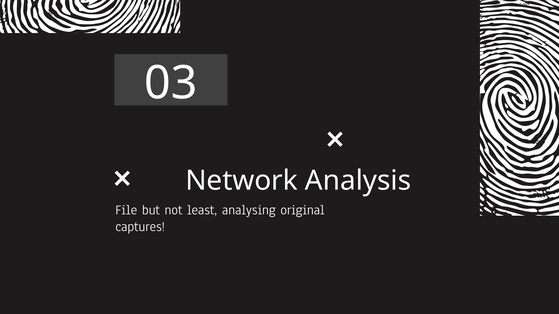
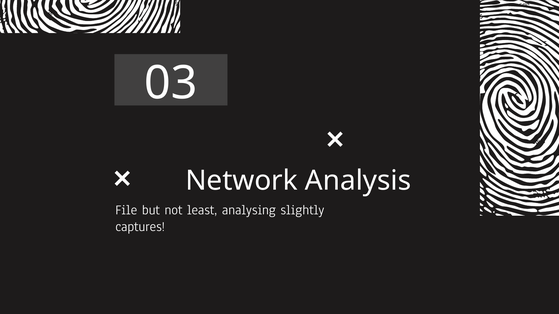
original: original -> slightly (302, 210)
